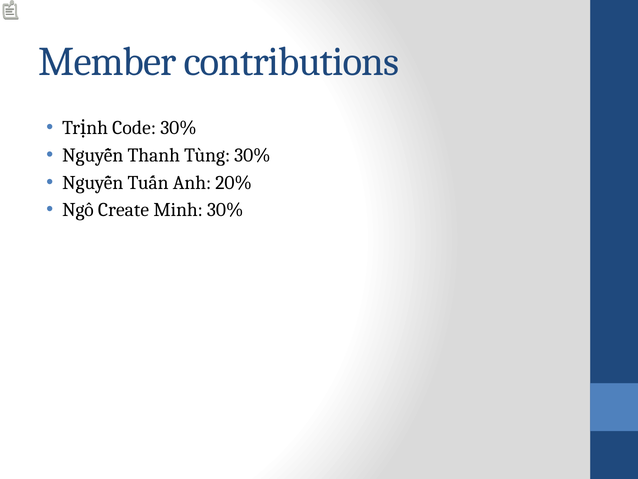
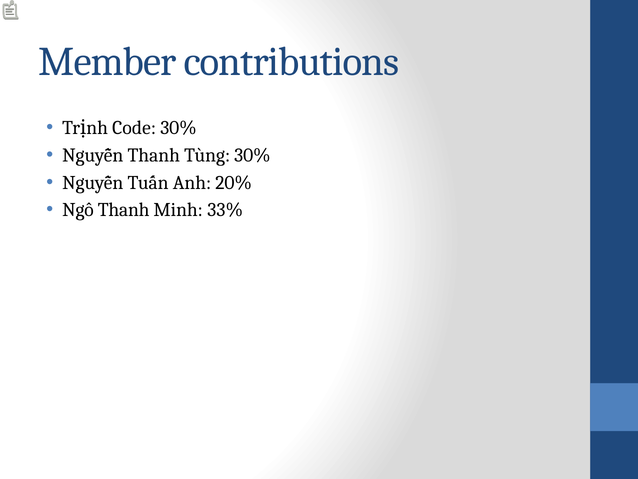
Ngô Create: Create -> Thanh (124, 210)
Minh 30%: 30% -> 33% (225, 210)
